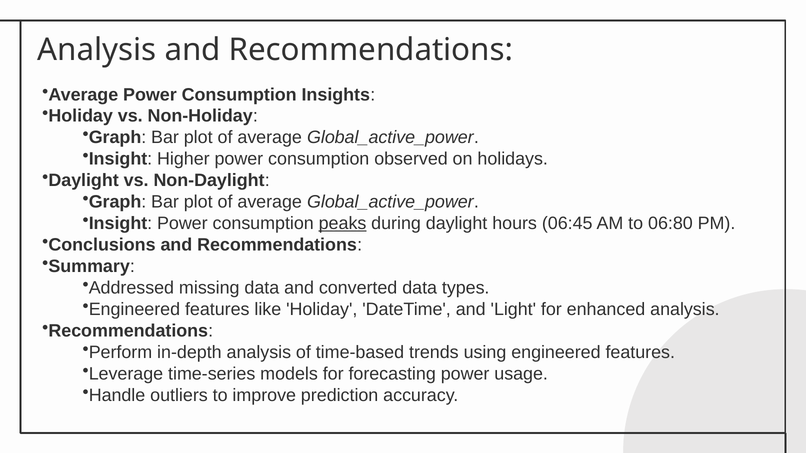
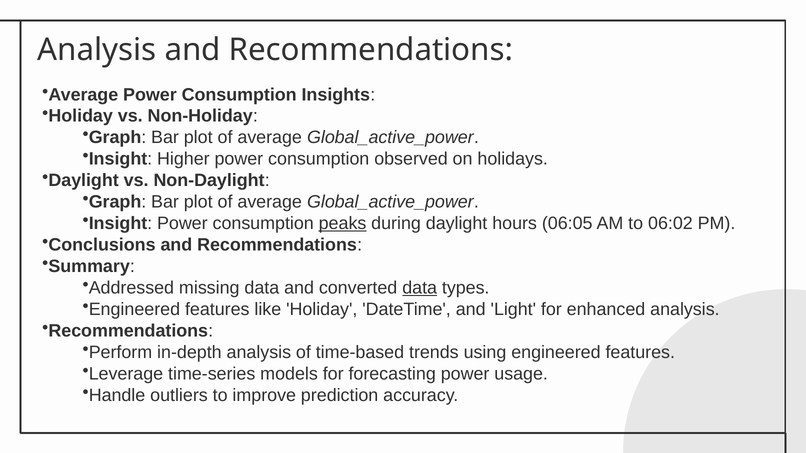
06:45: 06:45 -> 06:05 (567, 224)
06:80: 06:80 -> 06:02 (670, 224)
data underline: none -> present (420, 288)
